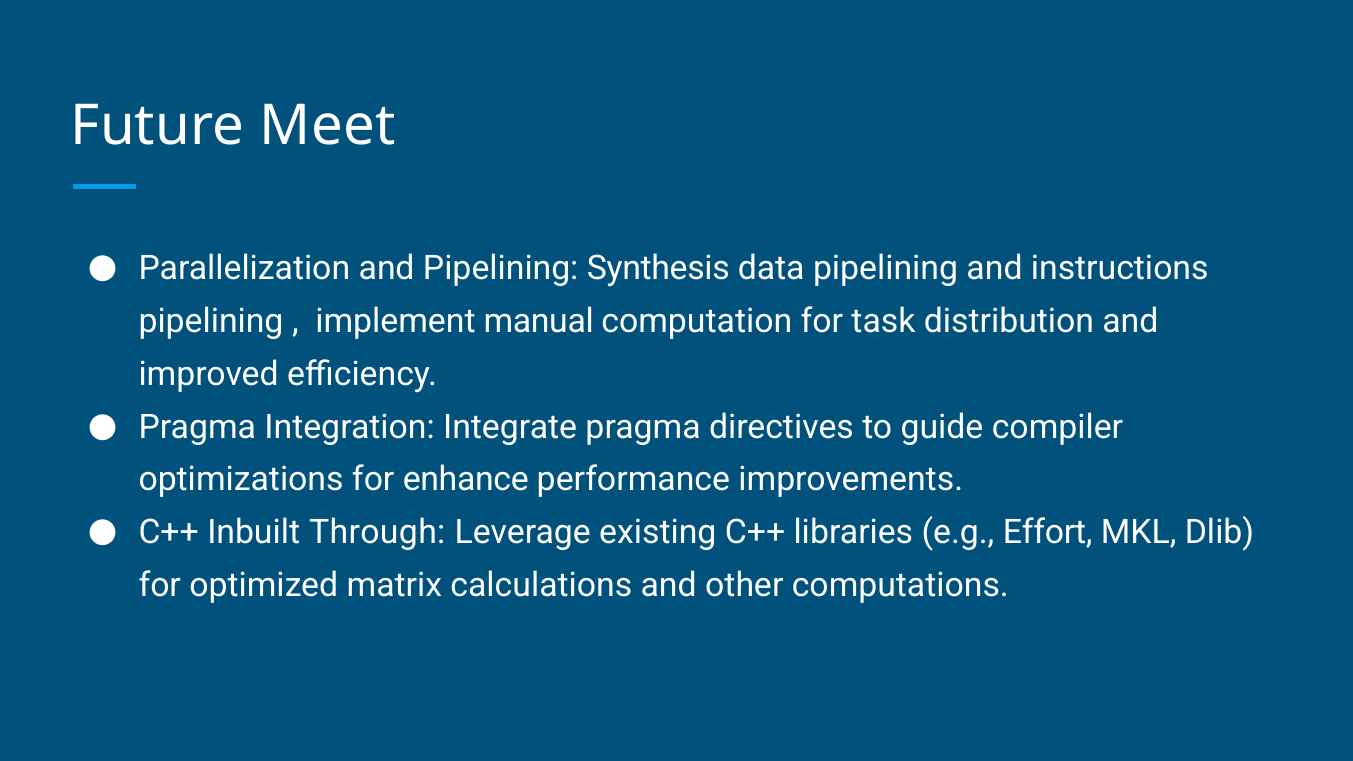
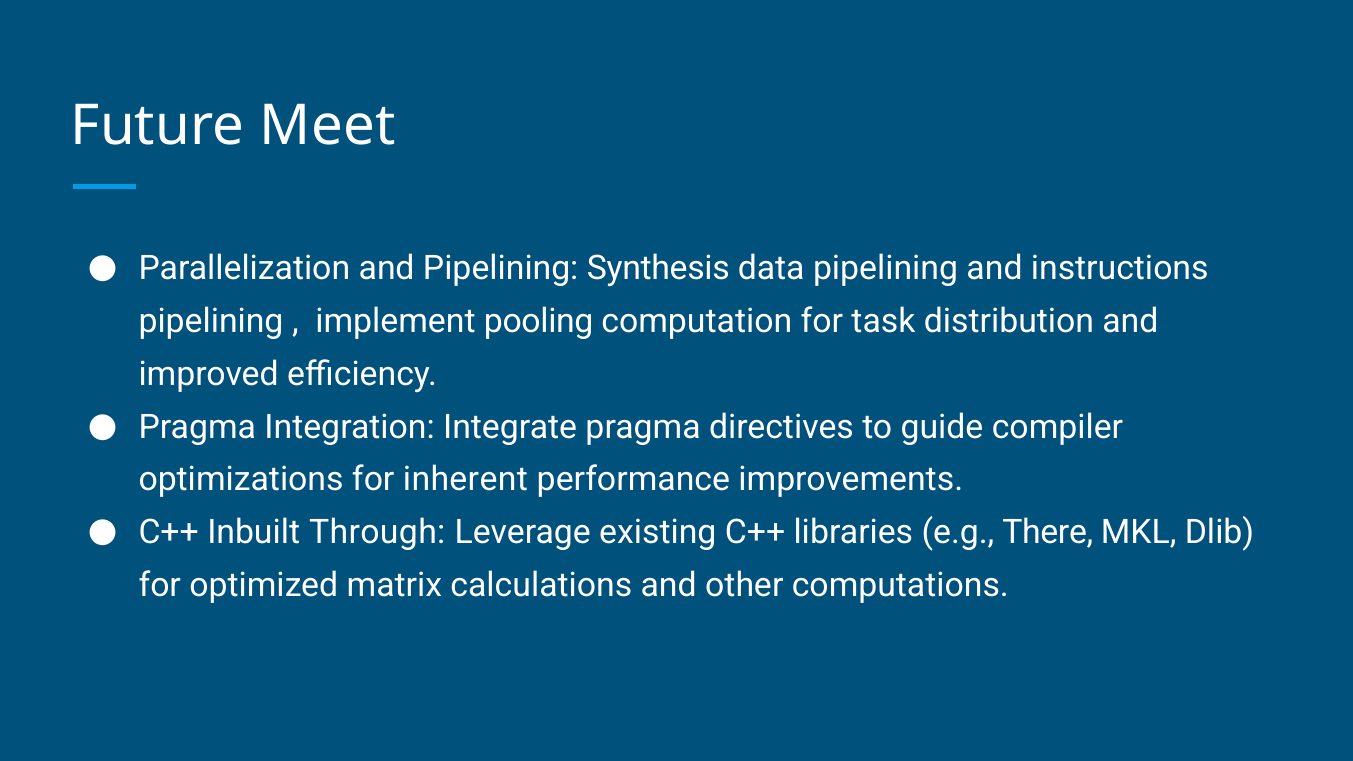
manual: manual -> pooling (539, 321)
enhance: enhance -> inherent (465, 480)
Effort: Effort -> There (1048, 532)
